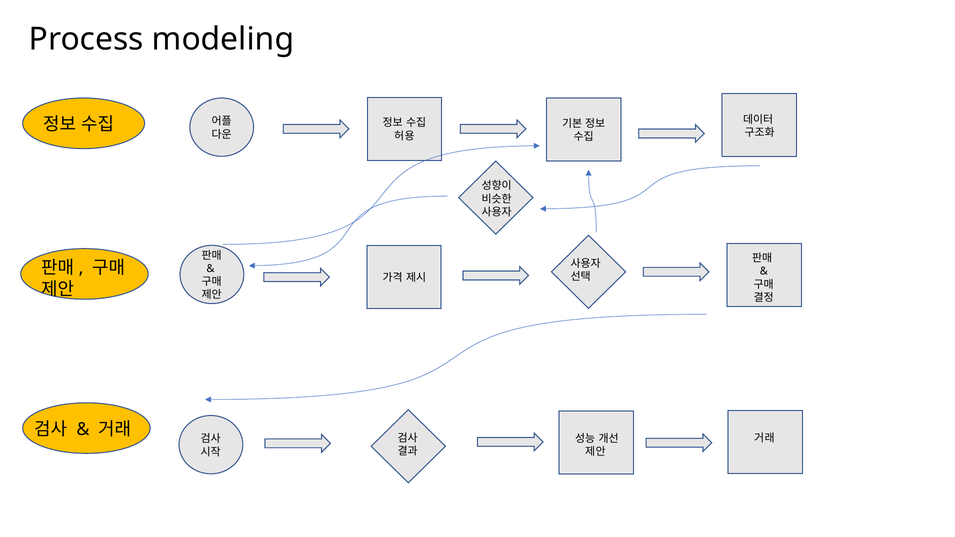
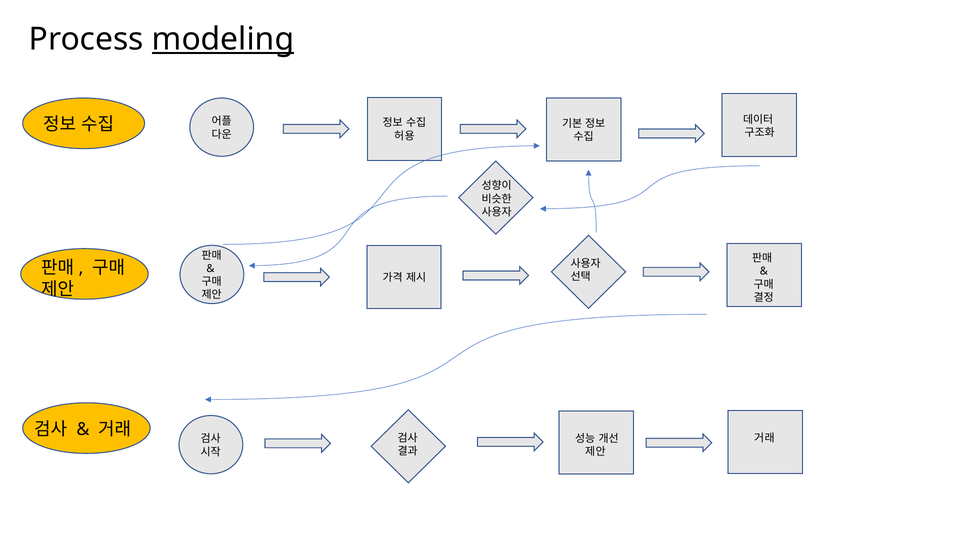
modeling underline: none -> present (223, 39)
